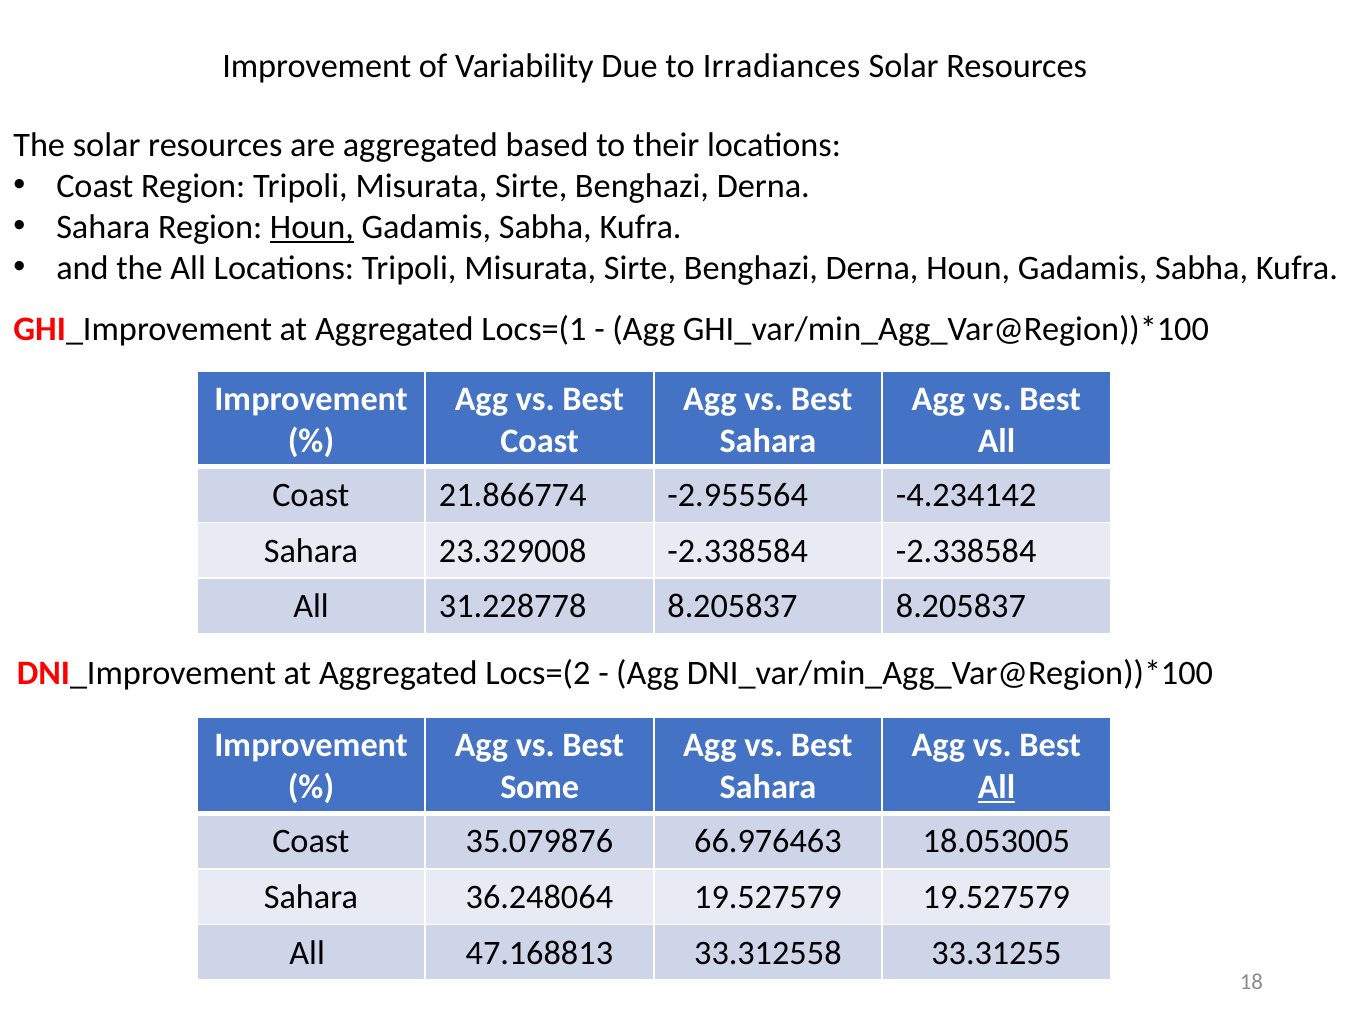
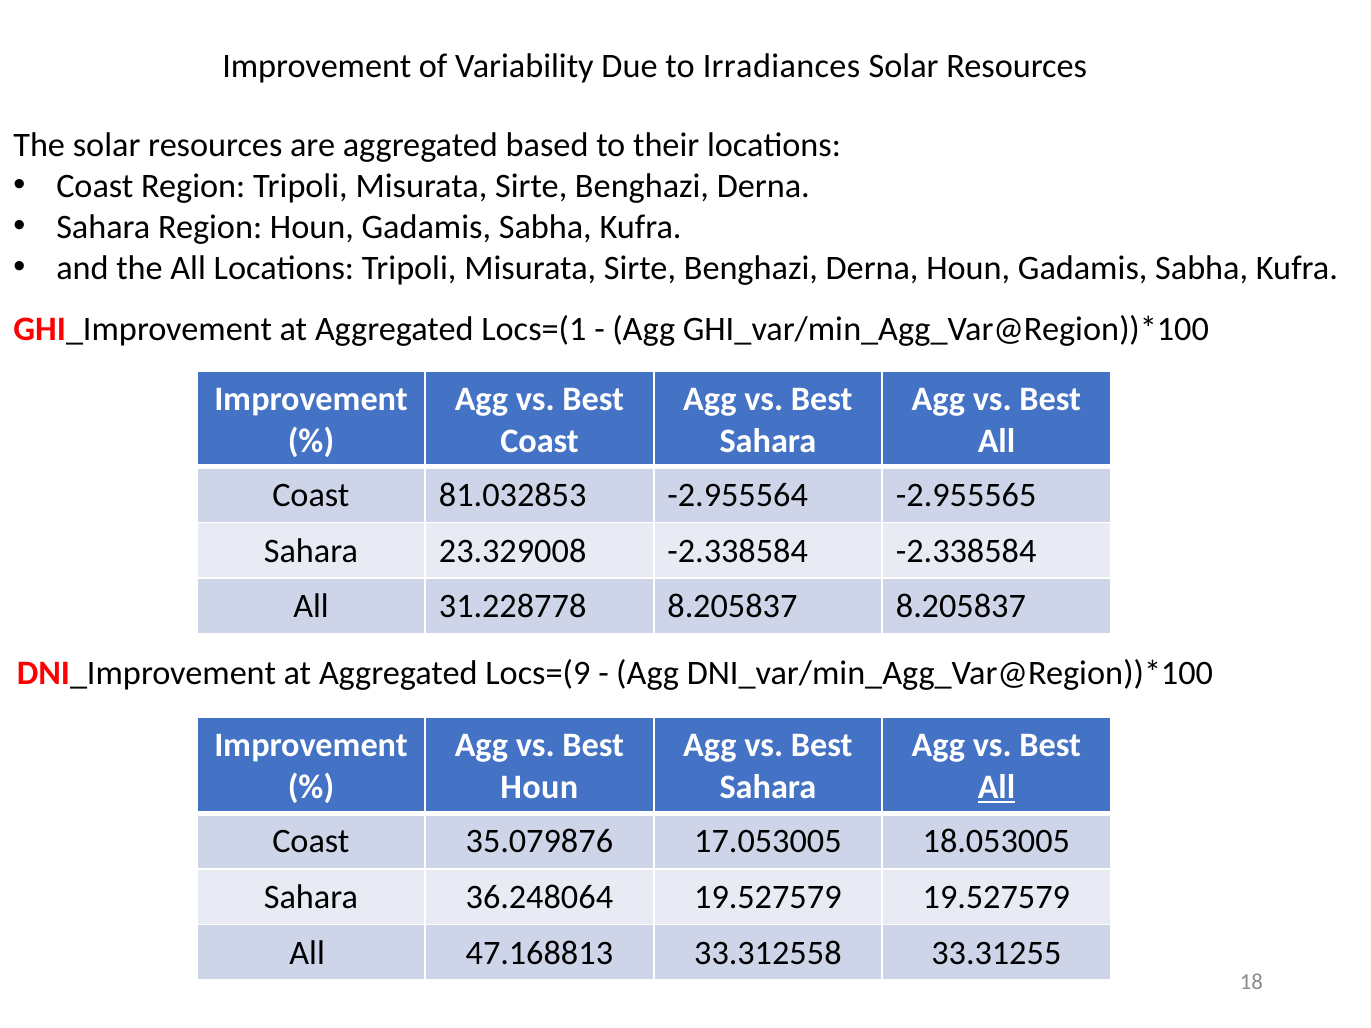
Houn underline: present -> none (312, 227)
21.866774: 21.866774 -> 81.032853 (513, 495)
-4.234142: -4.234142 -> -2.955565 (966, 495)
Locs=(2: Locs=(2 -> Locs=(9 (538, 674)
Some: Some -> Houn (539, 788)
66.976463: 66.976463 -> 17.053005 (768, 842)
